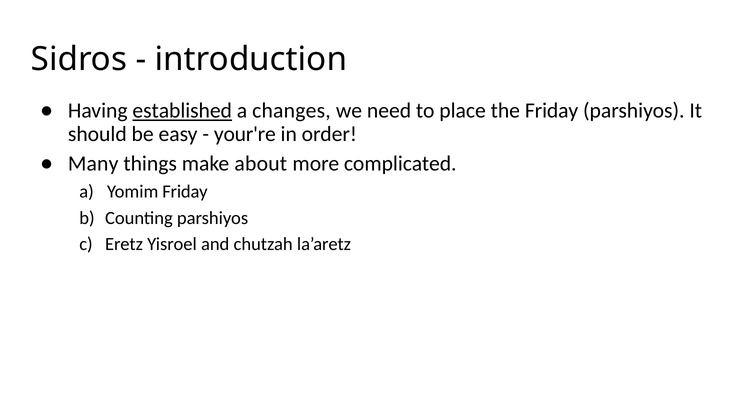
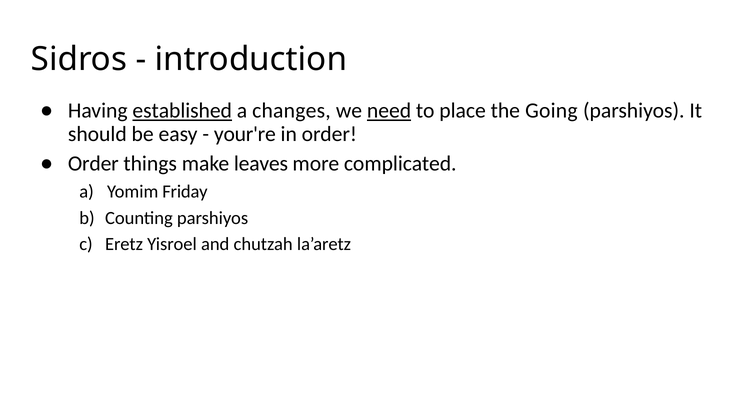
need underline: none -> present (389, 111)
the Friday: Friday -> Going (551, 111)
Many: Many -> Order (93, 164)
about: about -> leaves (261, 164)
